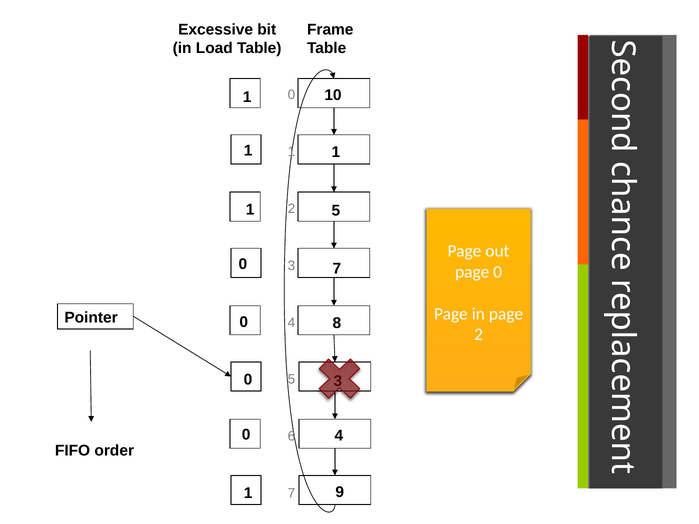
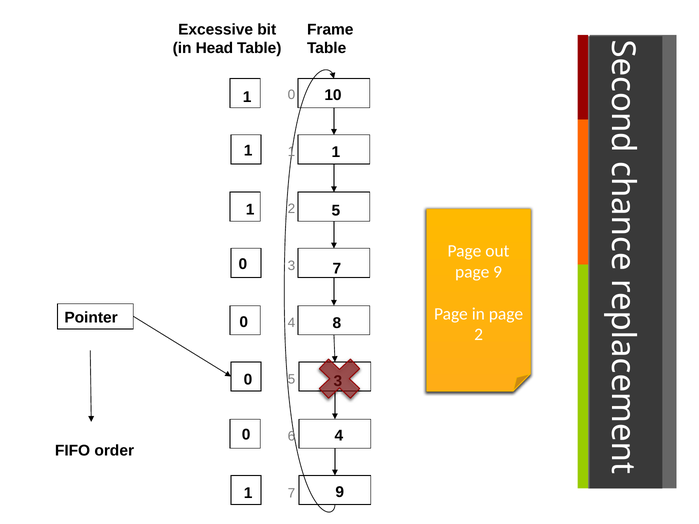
Load: Load -> Head (214, 48)
page 0: 0 -> 9 (498, 272)
